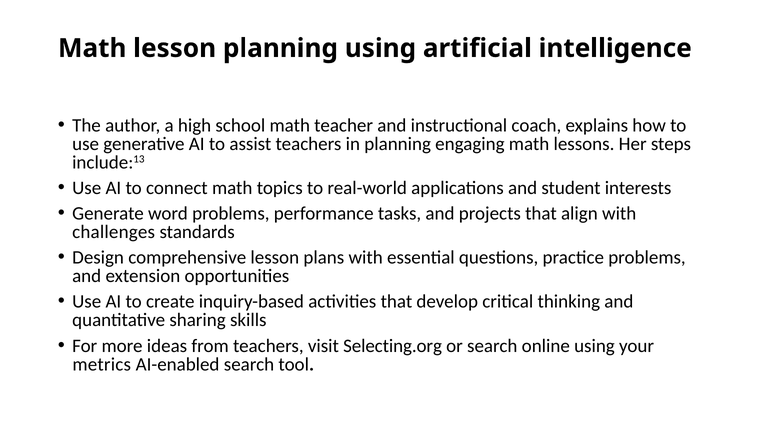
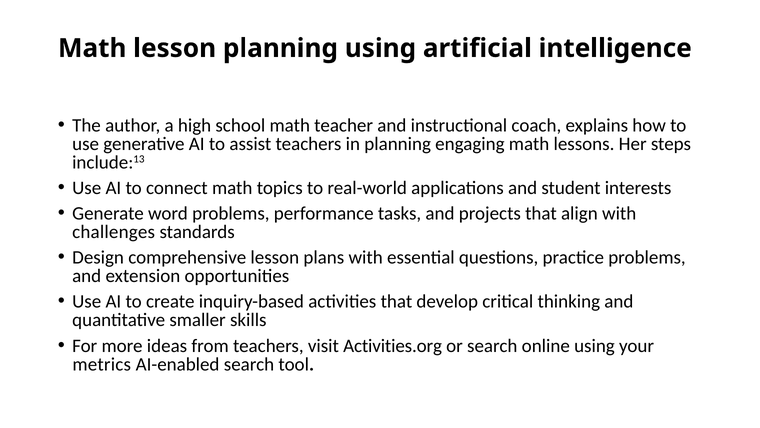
sharing: sharing -> smaller (198, 320)
Selecting.org: Selecting.org -> Activities.org (393, 345)
